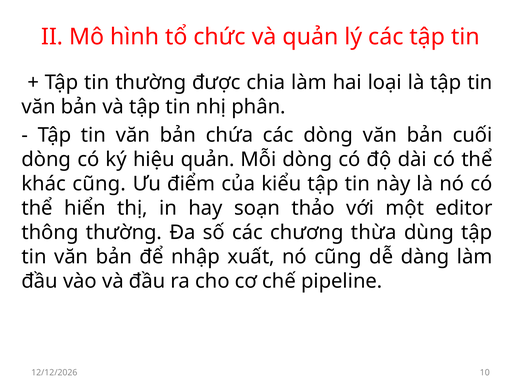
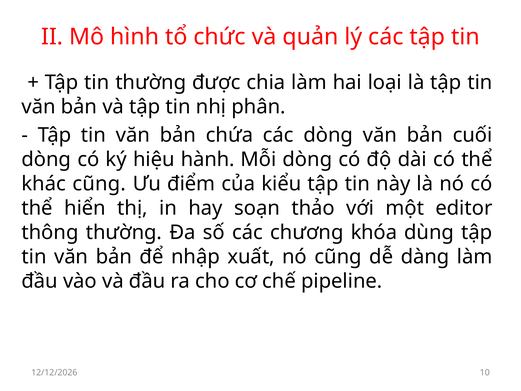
hiệu quản: quản -> hành (208, 159)
thừa: thừa -> khóa (374, 232)
